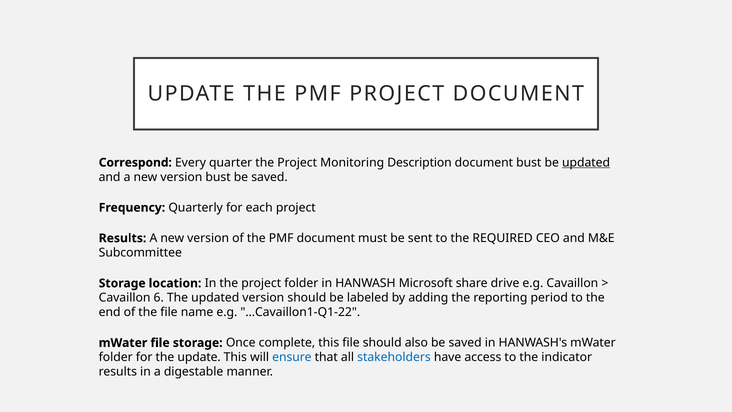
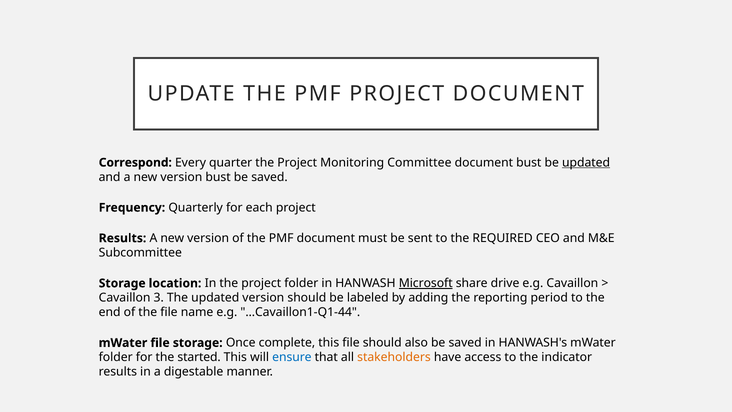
Description: Description -> Committee (419, 162)
Microsoft underline: none -> present (426, 283)
6: 6 -> 3 (159, 298)
…Cavaillon1-Q1-22: …Cavaillon1-Q1-22 -> …Cavaillon1-Q1-44 (300, 312)
the update: update -> started (199, 357)
stakeholders colour: blue -> orange (394, 357)
